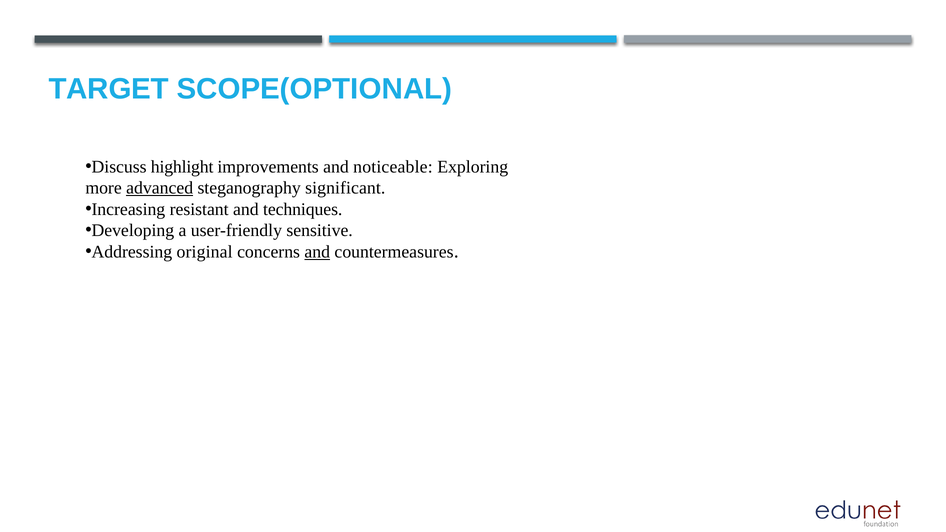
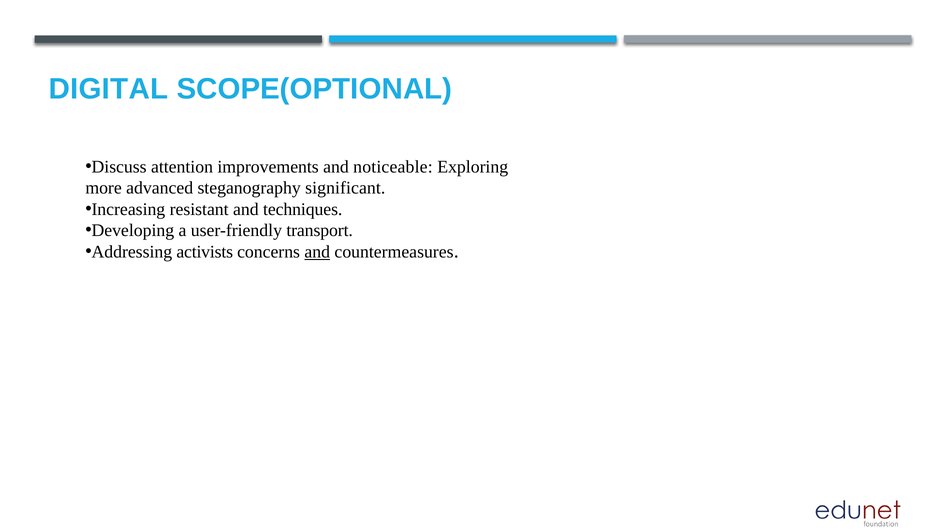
TARGET: TARGET -> DIGITAL (108, 89)
highlight: highlight -> attention (182, 167)
advanced underline: present -> none (160, 188)
sensitive: sensitive -> transport (320, 231)
original: original -> activists (205, 252)
